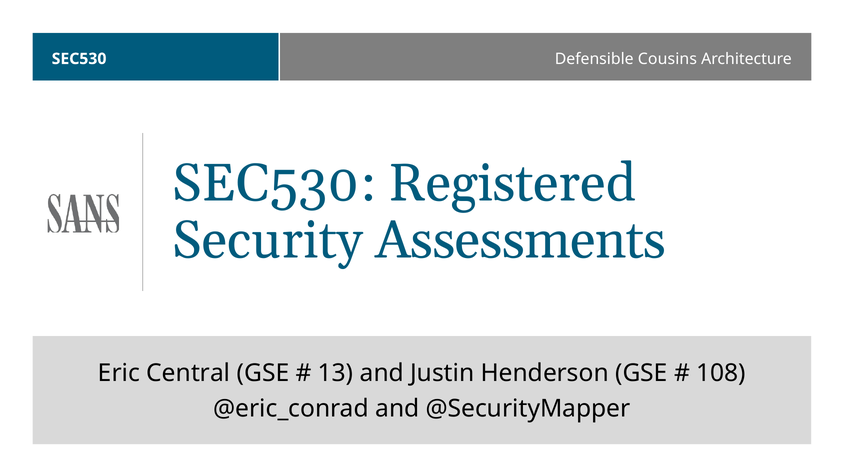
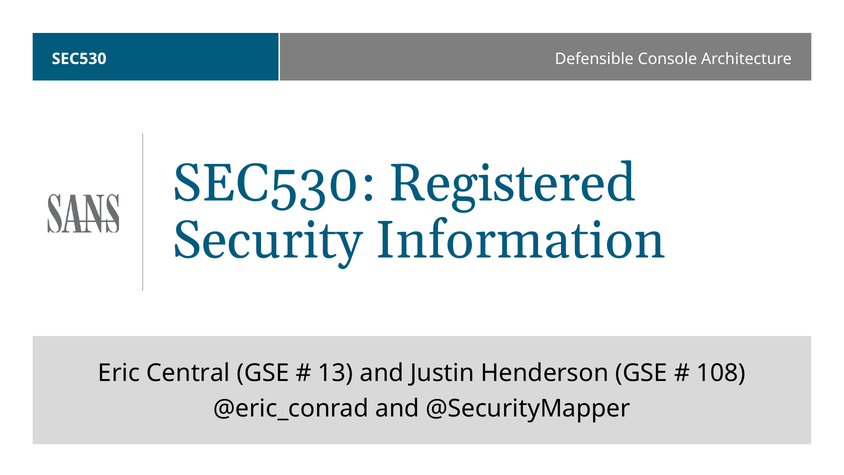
Cousins: Cousins -> Console (667, 59)
Assessments: Assessments -> Information (520, 240)
